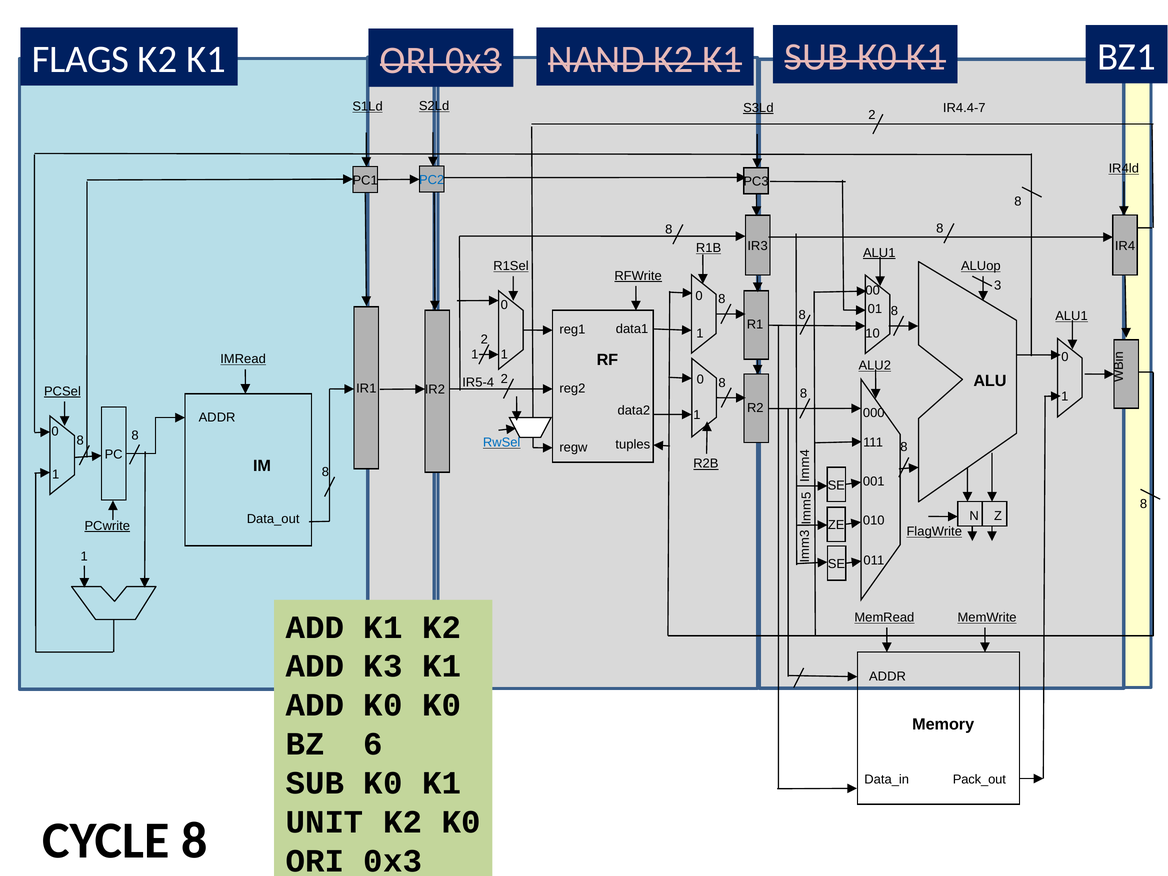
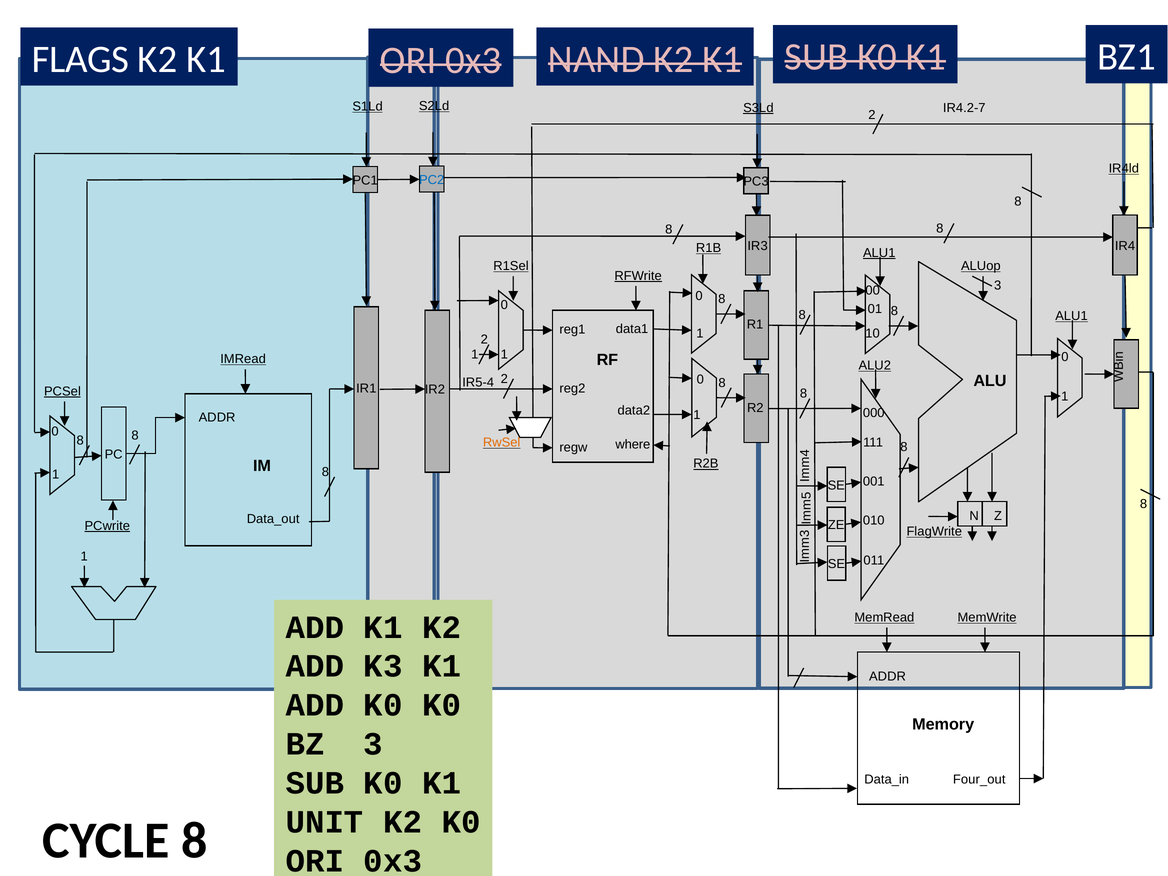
IR4.4-7: IR4.4-7 -> IR4.2-7 (964, 108)
RwSel colour: blue -> orange (502, 443)
tuples: tuples -> where (633, 444)
BZ 6: 6 -> 3 (373, 744)
Pack_out: Pack_out -> Four_out (979, 779)
